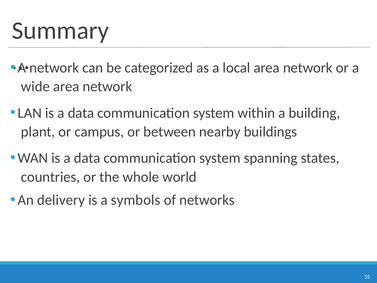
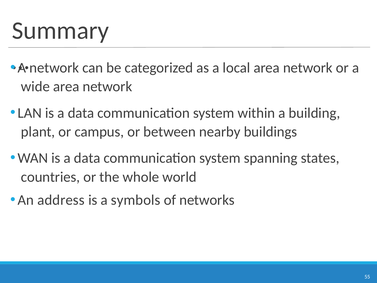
delivery: delivery -> address (61, 200)
